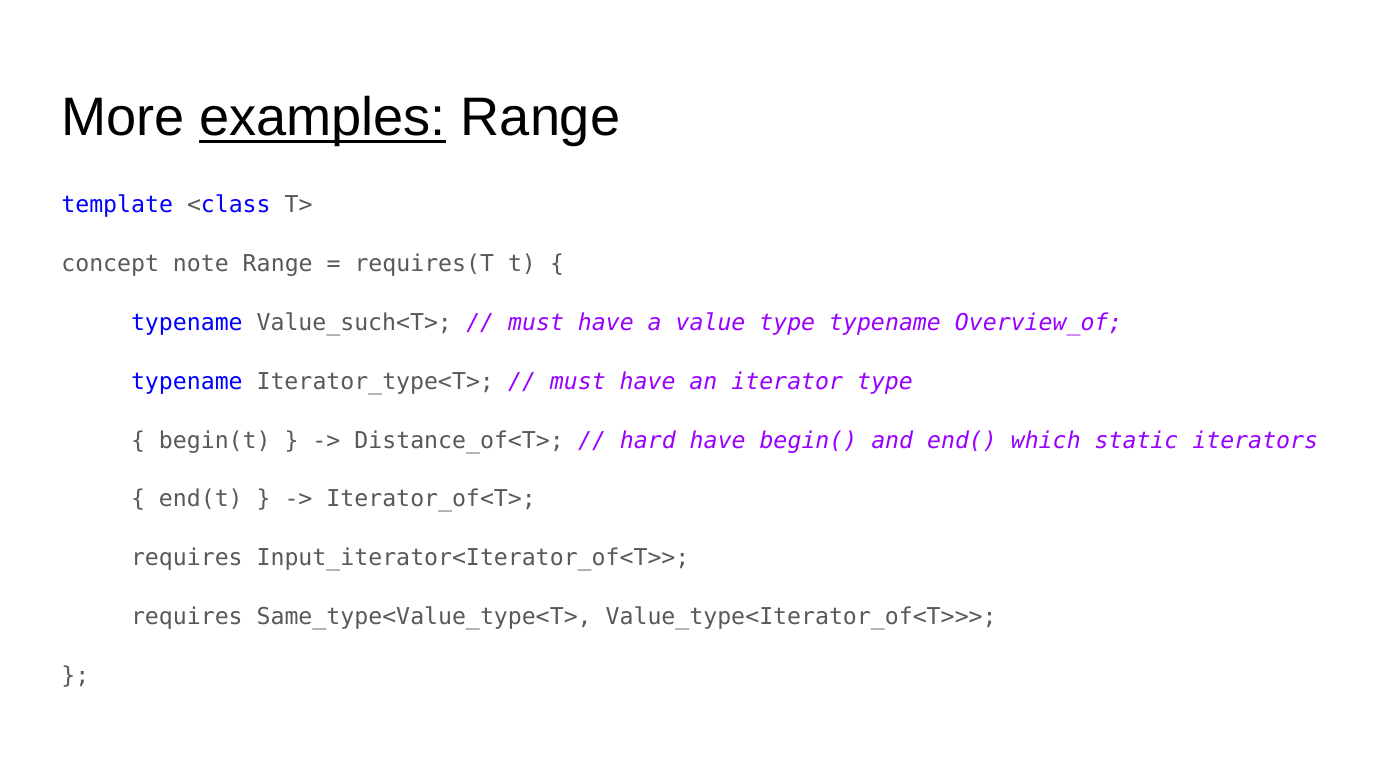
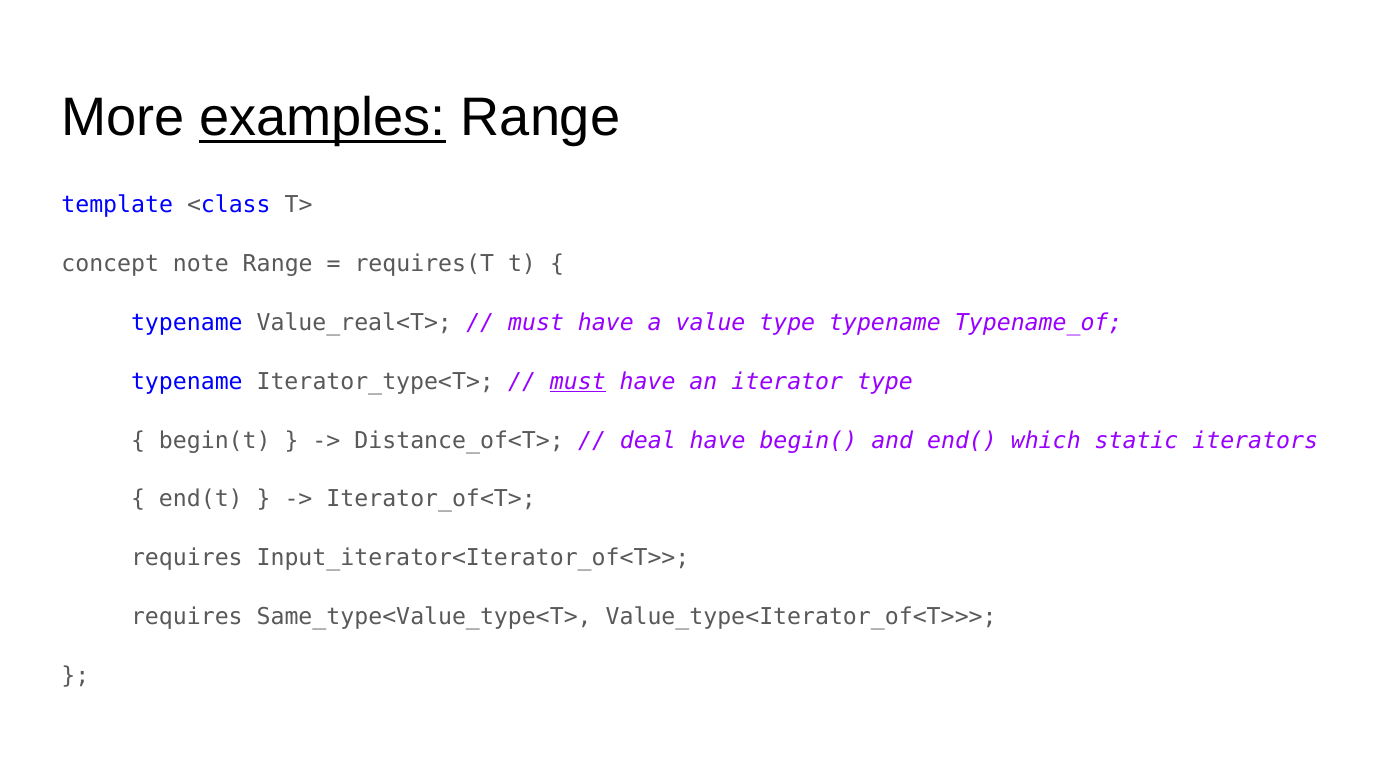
Value_such<T>: Value_such<T> -> Value_real<T> (354, 323)
Overview_of: Overview_of -> Typename_of (1039, 323)
must underline: none -> present (578, 381)
hard: hard -> deal (648, 440)
